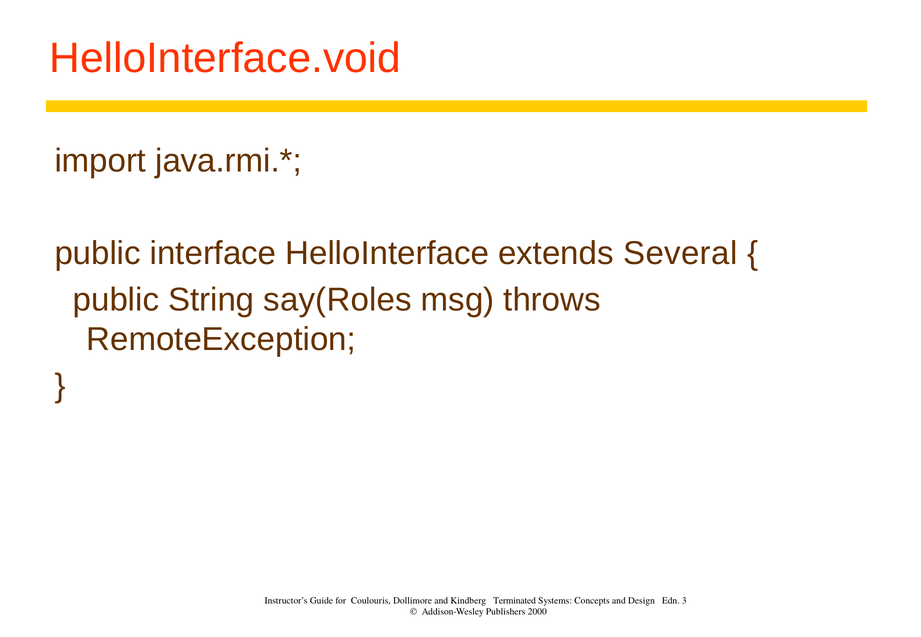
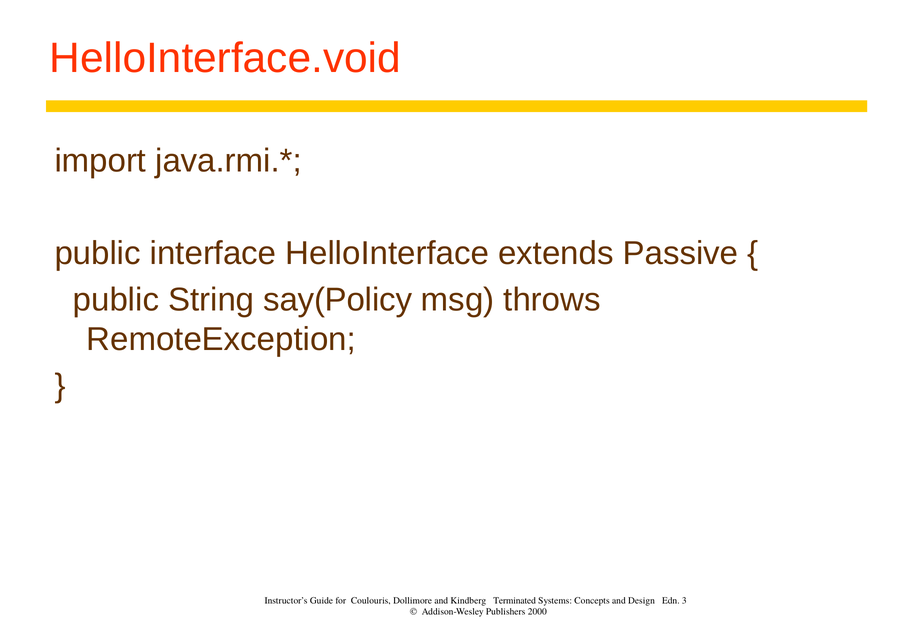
Several: Several -> Passive (681, 254)
say(Roles: say(Roles -> say(Policy (338, 300)
